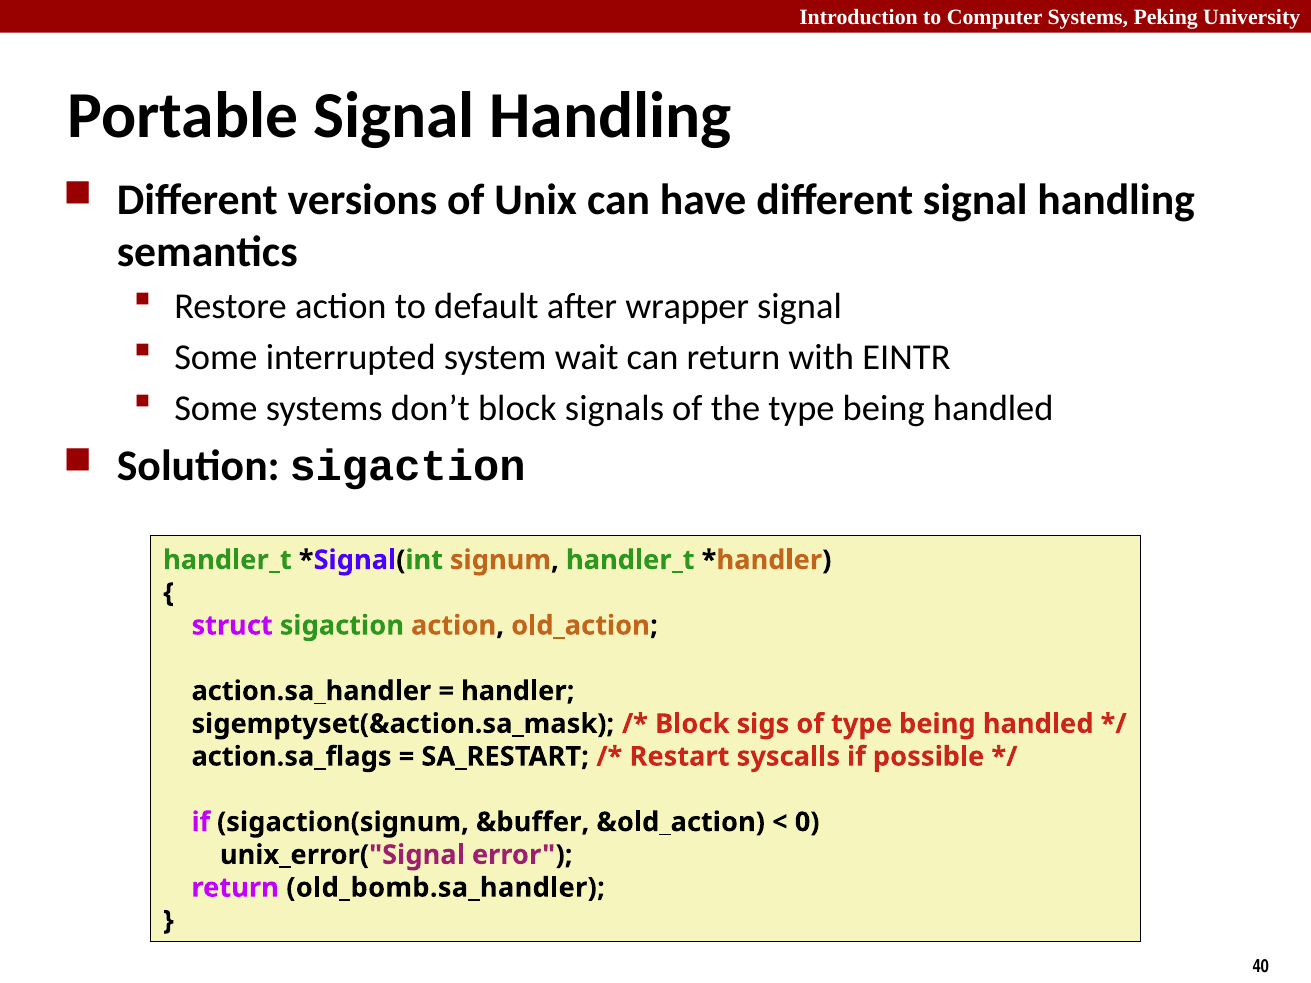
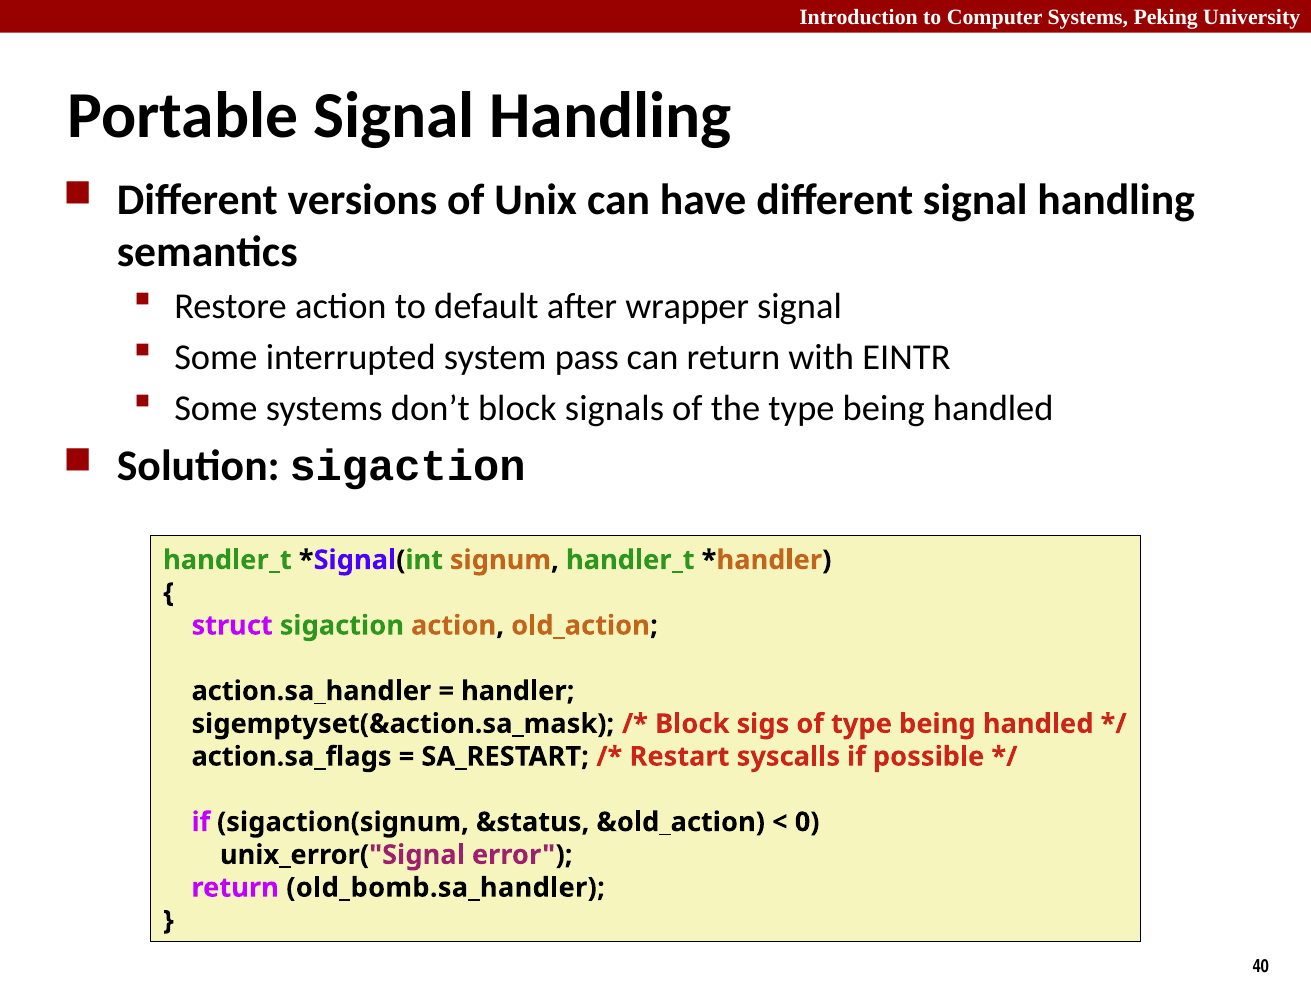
wait: wait -> pass (587, 358)
&buffer: &buffer -> &status (533, 822)
